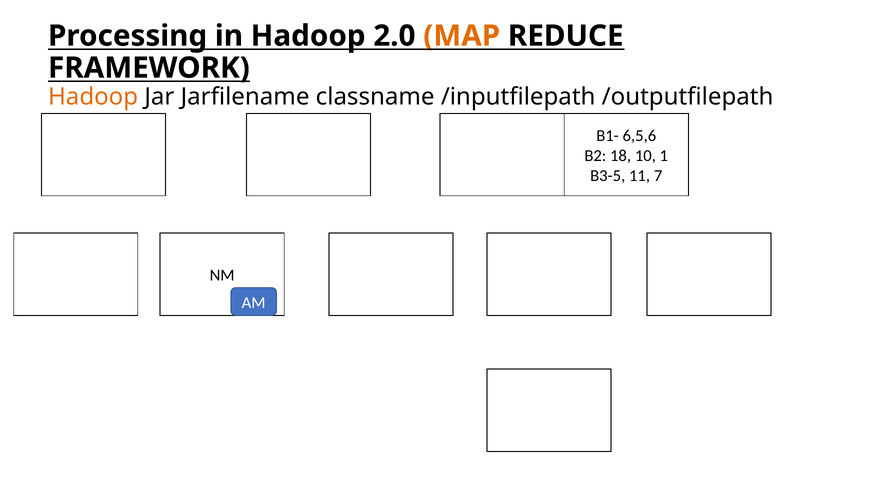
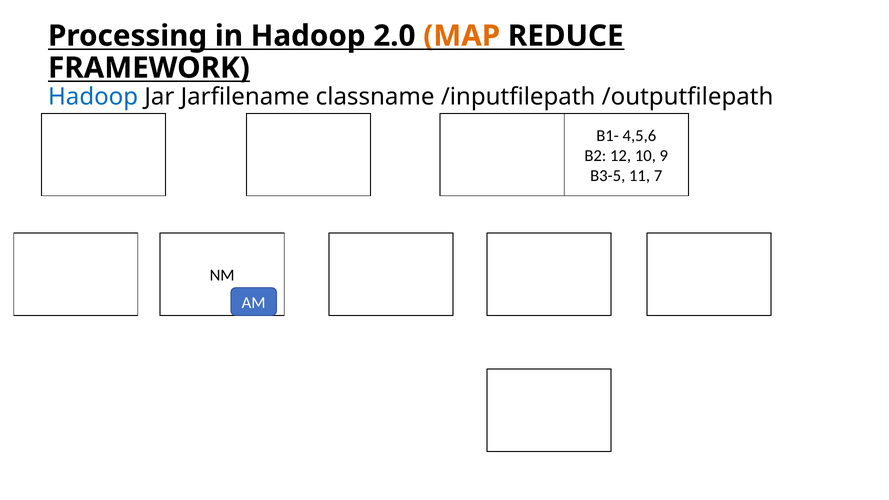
Hadoop colour: orange -> blue (93, 97)
6,5,6: 6,5,6 -> 4,5,6 (639, 136)
18: 18 -> 12 (621, 156)
1: 1 -> 9 (664, 156)
